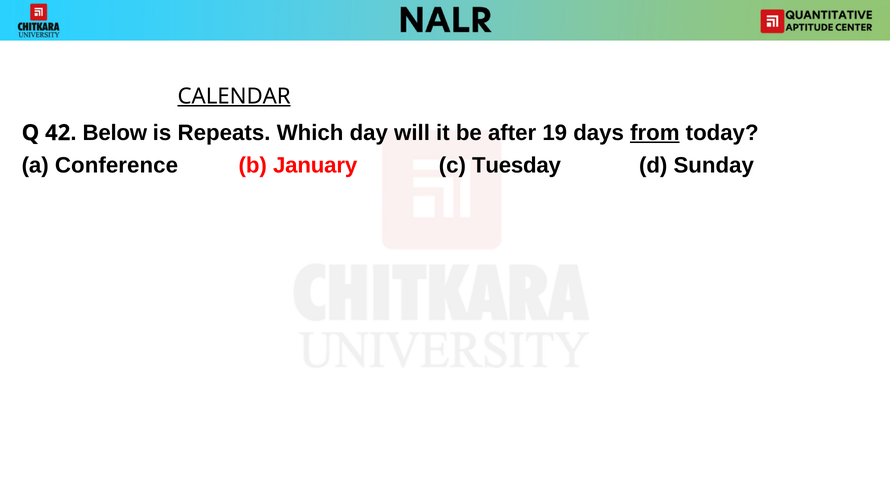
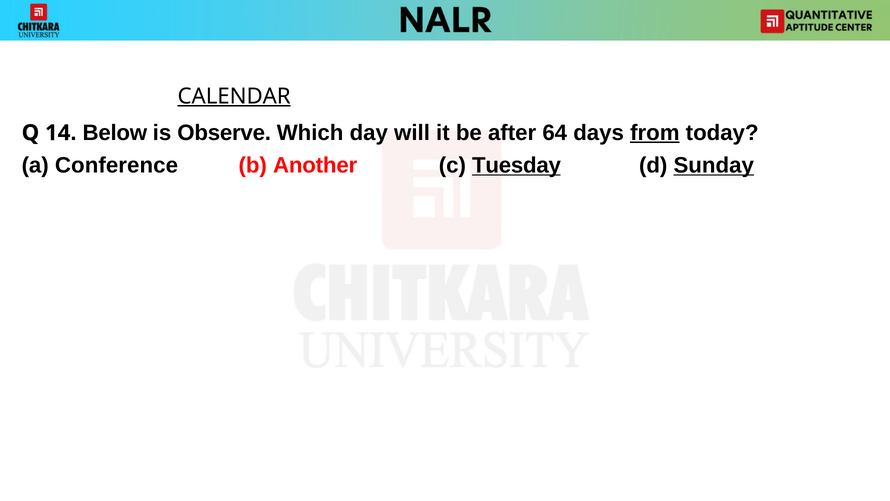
42: 42 -> 14 (58, 133)
Repeats: Repeats -> Observe (224, 133)
19: 19 -> 64 (555, 133)
January: January -> Another (315, 165)
Tuesday underline: none -> present (517, 165)
Sunday underline: none -> present (714, 165)
